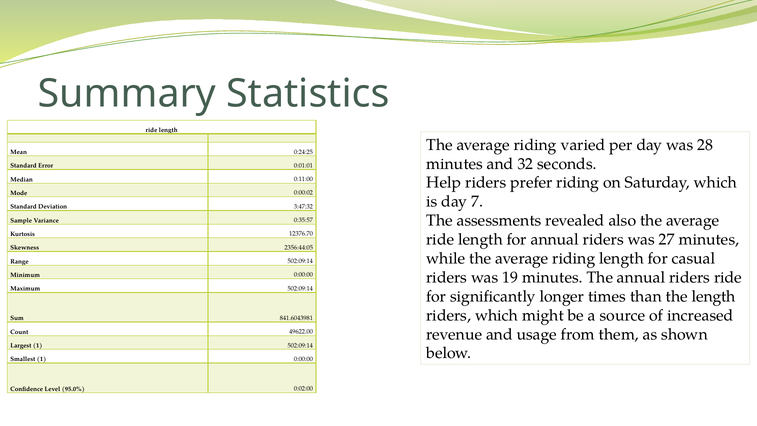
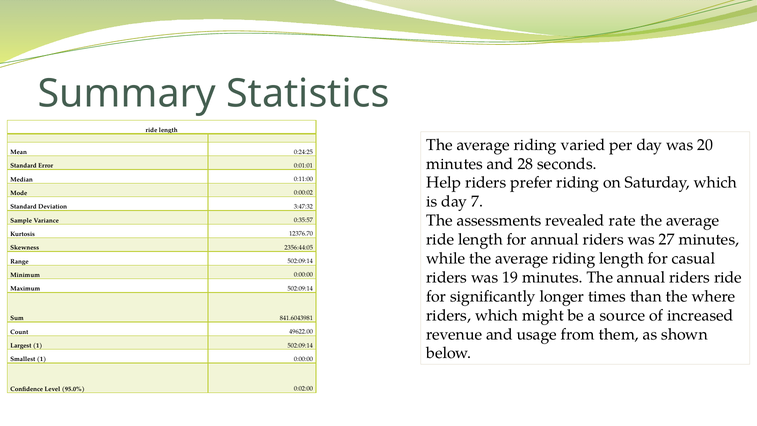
28: 28 -> 20 (705, 145)
32: 32 -> 28 (525, 164)
also: also -> rate (622, 221)
the length: length -> where (714, 296)
